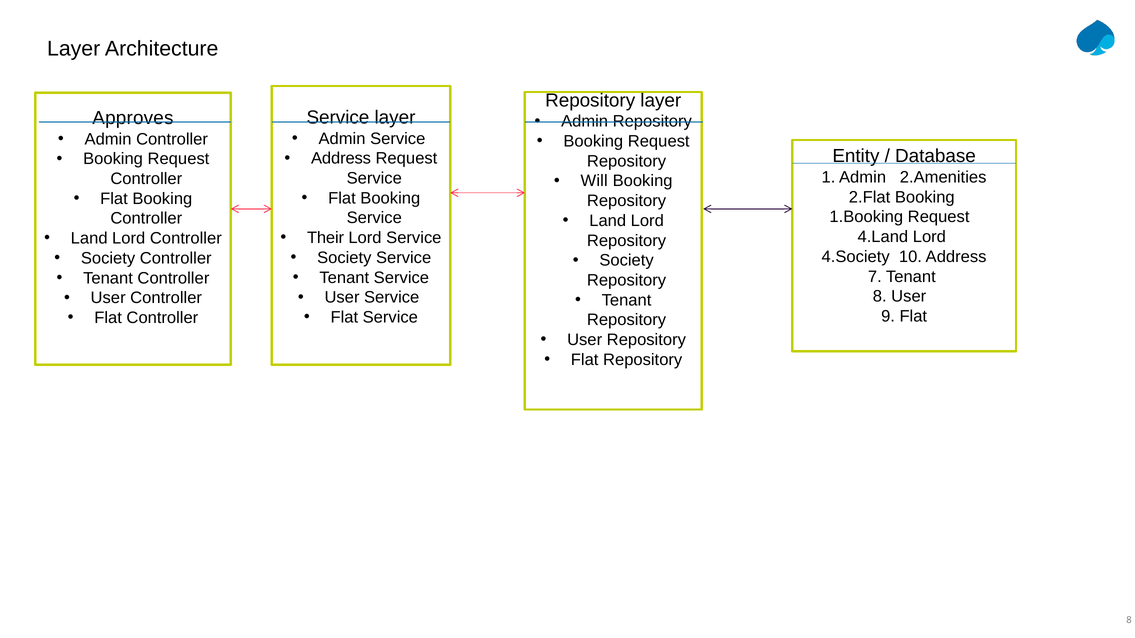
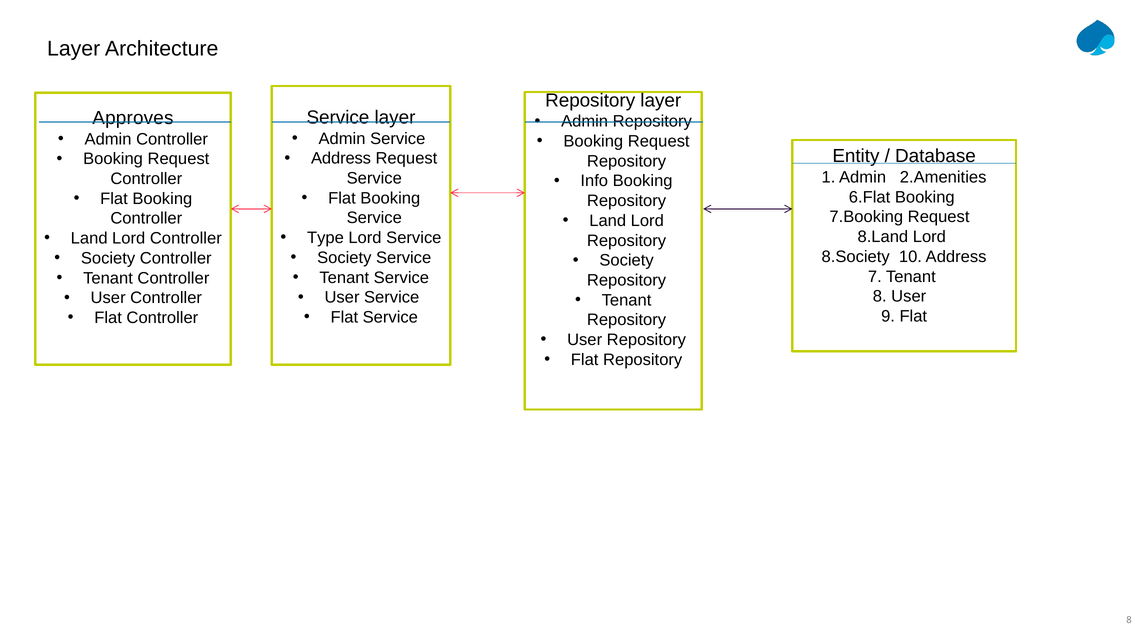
Will: Will -> Info (594, 181)
2.Flat: 2.Flat -> 6.Flat (870, 197)
1.Booking: 1.Booking -> 7.Booking (866, 217)
4.Land: 4.Land -> 8.Land (883, 237)
Their: Their -> Type (325, 238)
4.Society: 4.Society -> 8.Society (856, 257)
